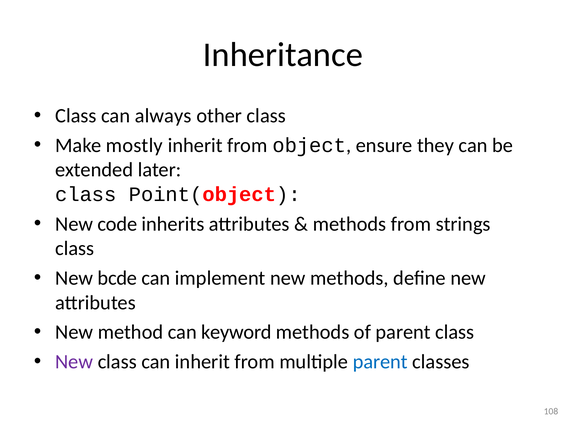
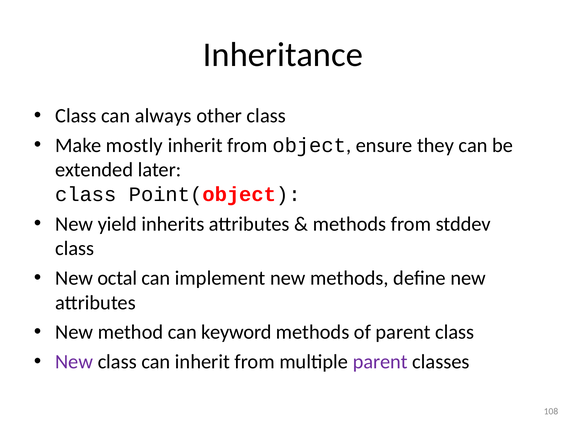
code: code -> yield (117, 224)
strings: strings -> stddev (463, 224)
bcde: bcde -> octal (117, 278)
parent colour: blue -> purple (380, 361)
